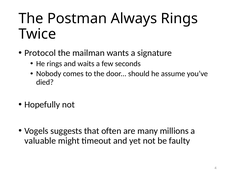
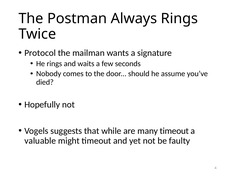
often: often -> while (111, 131)
many millions: millions -> timeout (174, 131)
